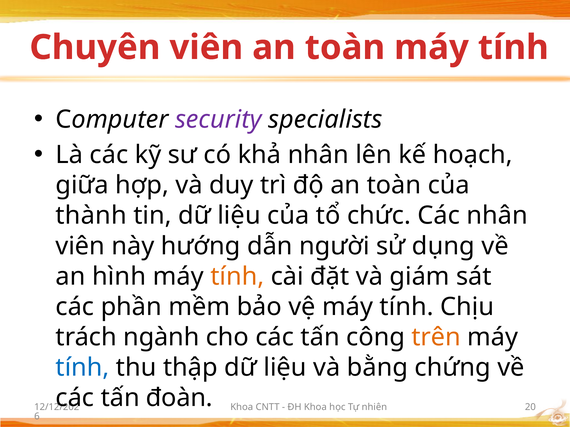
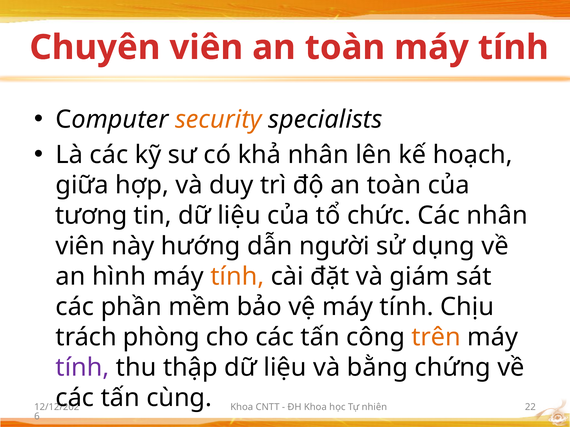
security colour: purple -> orange (218, 120)
thành: thành -> tương (91, 216)
ngành: ngành -> phòng (161, 337)
tính colour: blue -> purple (82, 368)
đoàn: đoàn -> cùng (179, 398)
20: 20 -> 22 (530, 407)
